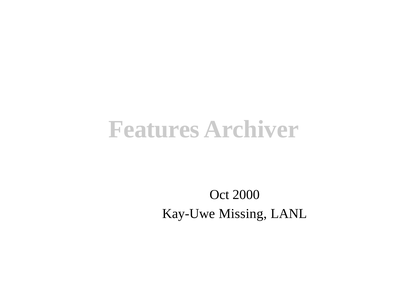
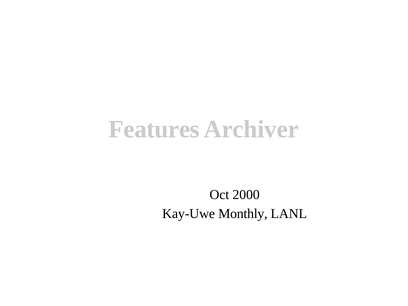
Missing: Missing -> Monthly (243, 214)
